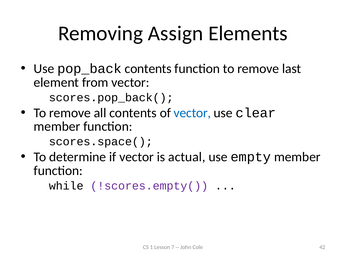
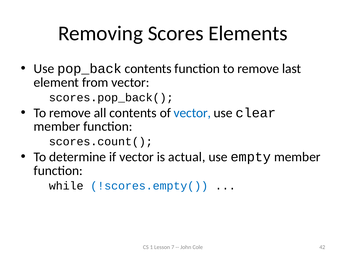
Assign: Assign -> Scores (176, 33)
scores.space(: scores.space( -> scores.count( (101, 142)
!scores.empty( colour: purple -> blue (149, 186)
